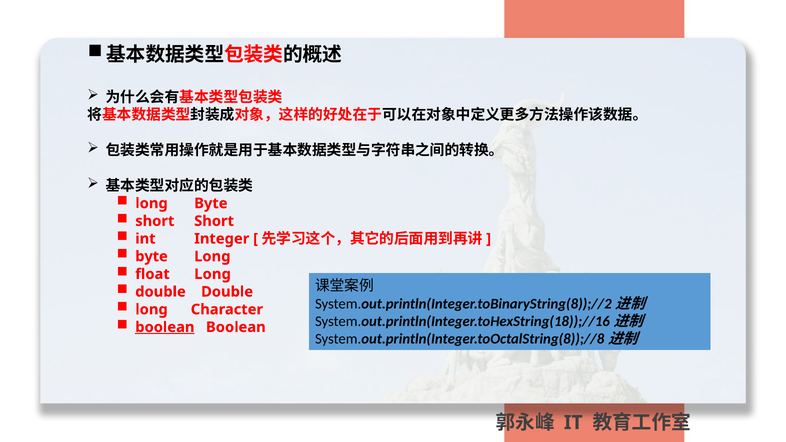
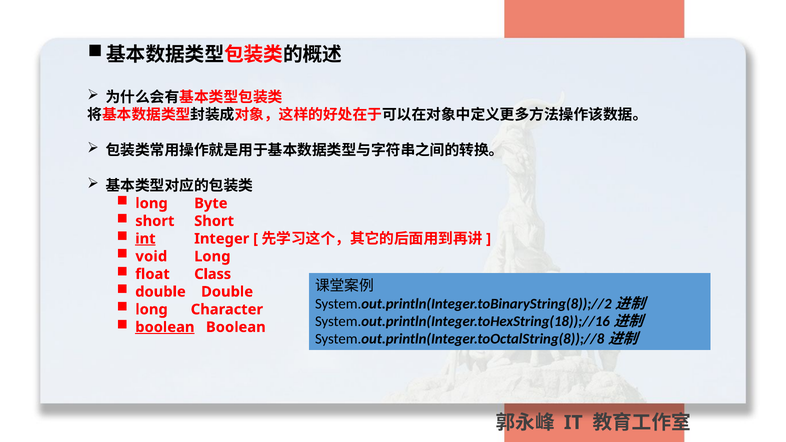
int underline: none -> present (145, 239)
byte: byte -> void (151, 256)
float Long: Long -> Class (213, 274)
